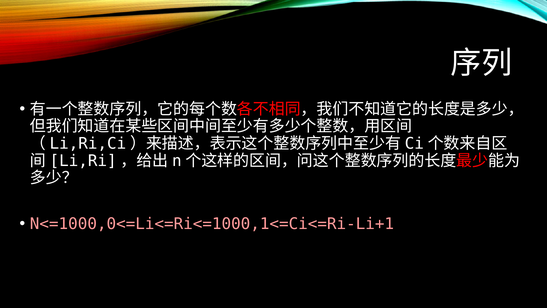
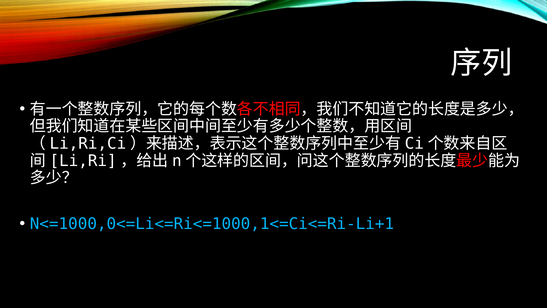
N<=1000,0<=Li<=Ri<=1000,1<=Ci<=Ri-Li+1 colour: pink -> light blue (212, 224)
